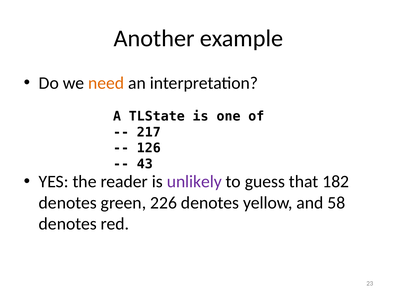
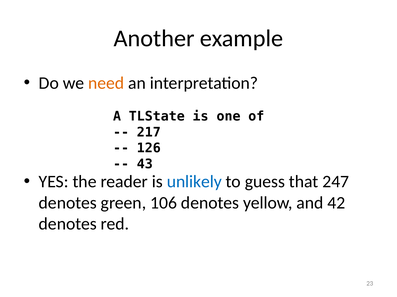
unlikely colour: purple -> blue (194, 182)
182: 182 -> 247 (336, 182)
226: 226 -> 106 (164, 203)
58: 58 -> 42 (336, 203)
